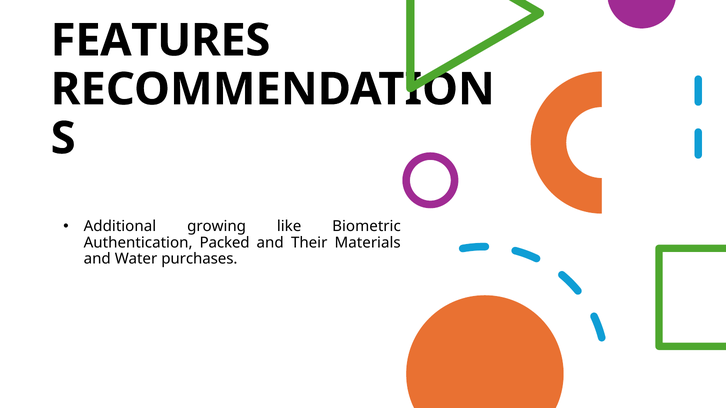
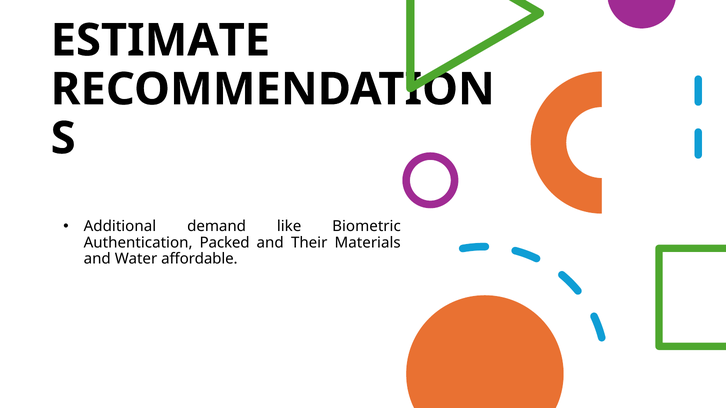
FEATURES: FEATURES -> ESTIMATE (160, 40)
growing: growing -> demand (217, 226)
purchases: purchases -> affordable (199, 259)
